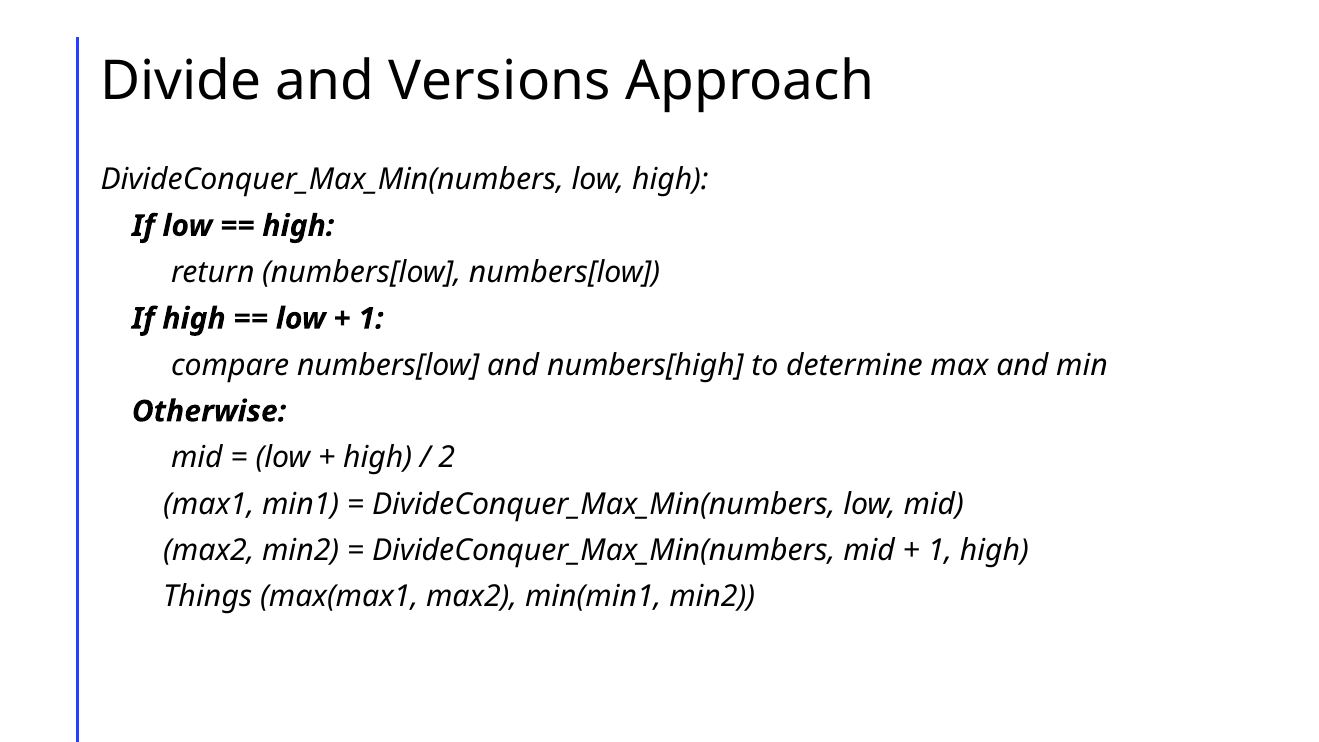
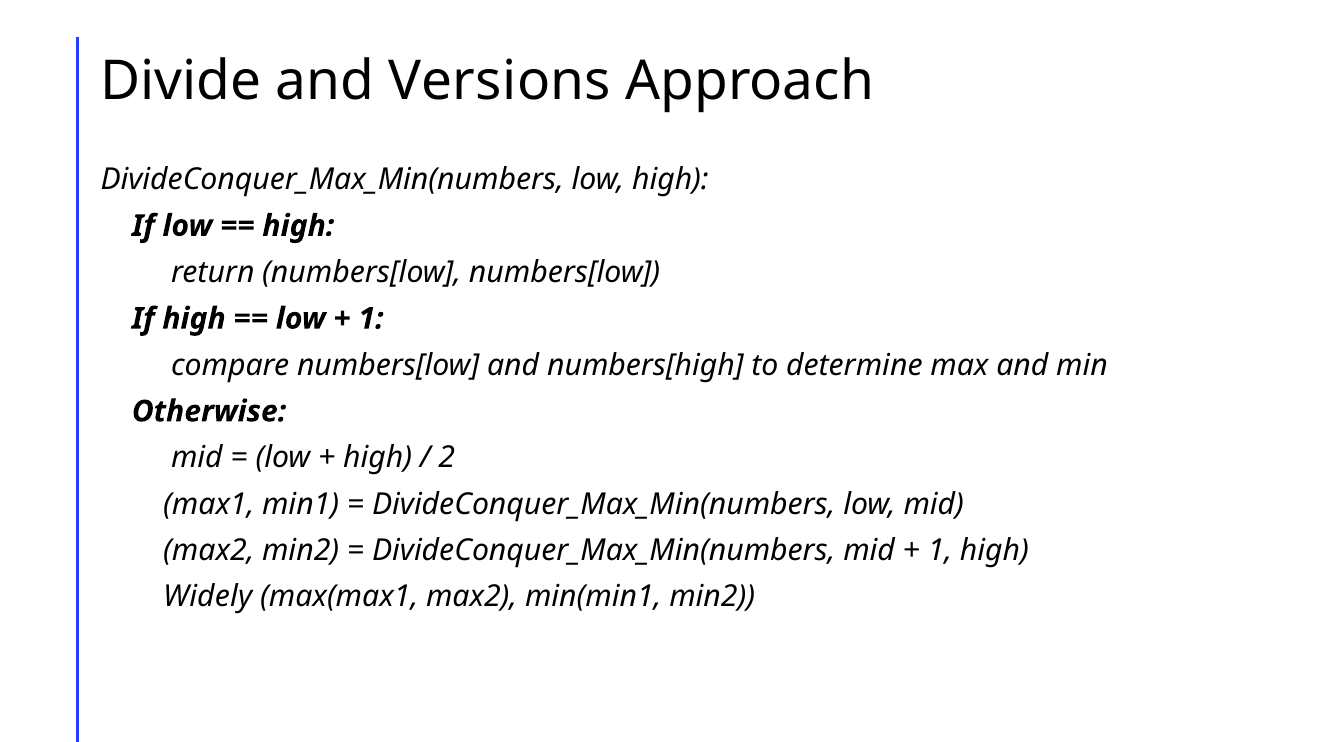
Things: Things -> Widely (208, 597)
